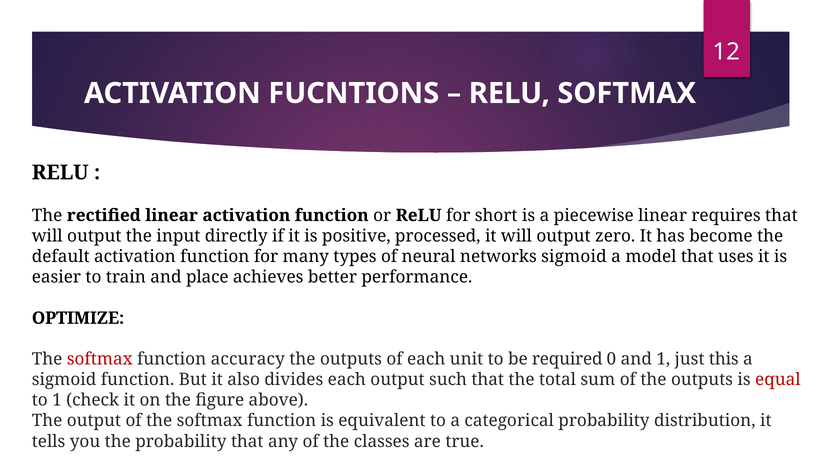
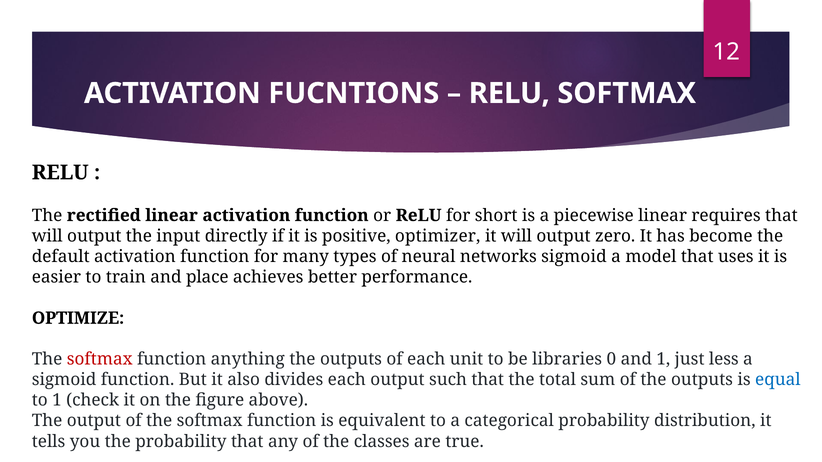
processed: processed -> optimizer (438, 236)
accuracy: accuracy -> anything (248, 359)
required: required -> libraries (567, 359)
this: this -> less (724, 359)
equal colour: red -> blue (778, 380)
